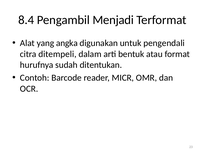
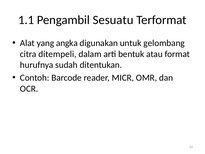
8.4: 8.4 -> 1.1 (26, 20)
Menjadi: Menjadi -> Sesuatu (113, 20)
pengendali: pengendali -> gelombang (164, 43)
